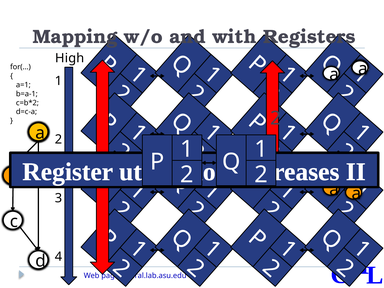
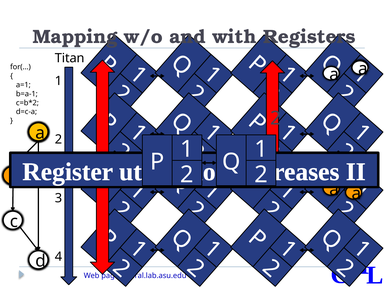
High: High -> Titan (70, 58)
